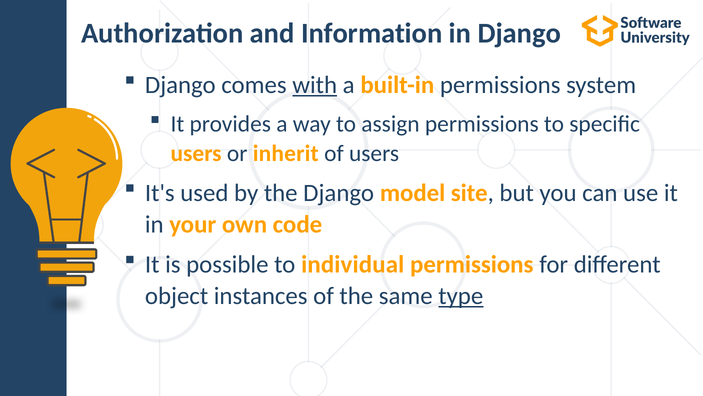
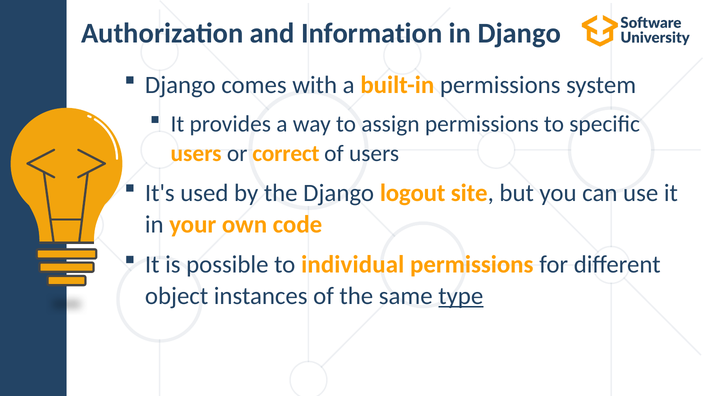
with underline: present -> none (315, 85)
inherit: inherit -> correct (286, 153)
model: model -> logout (413, 193)
